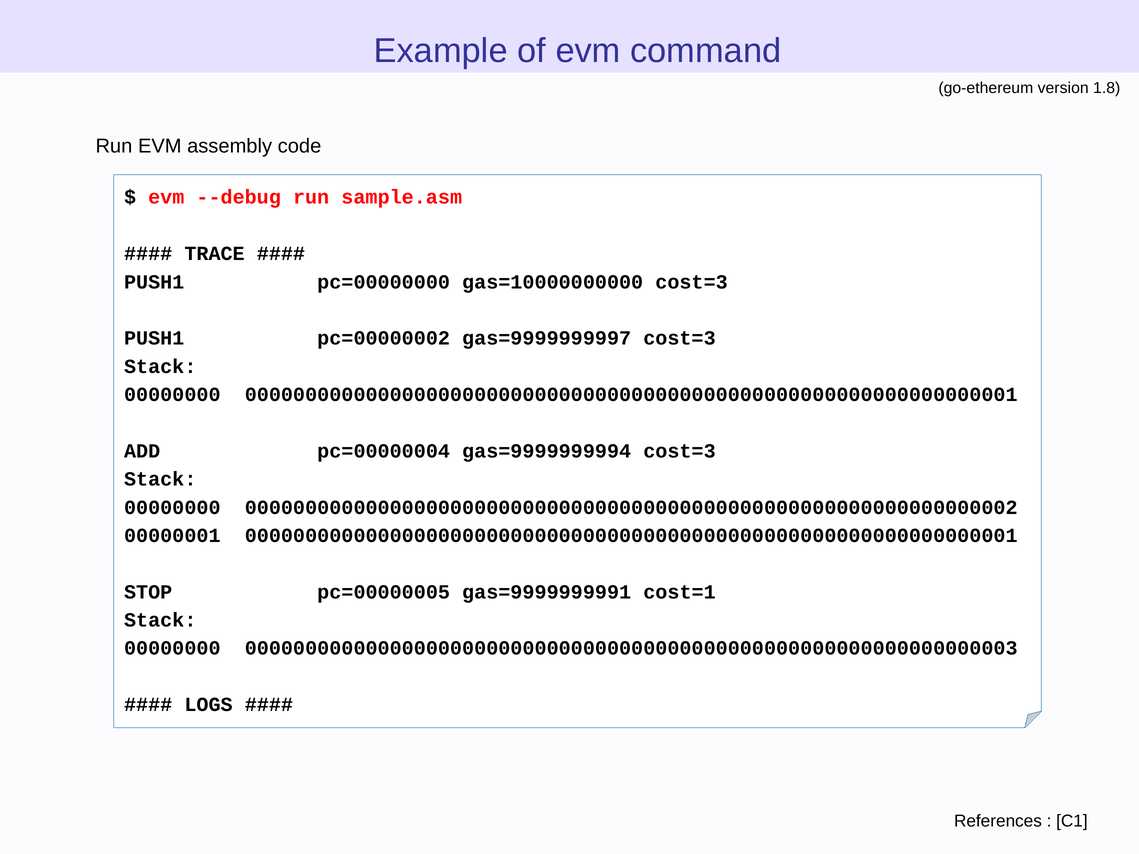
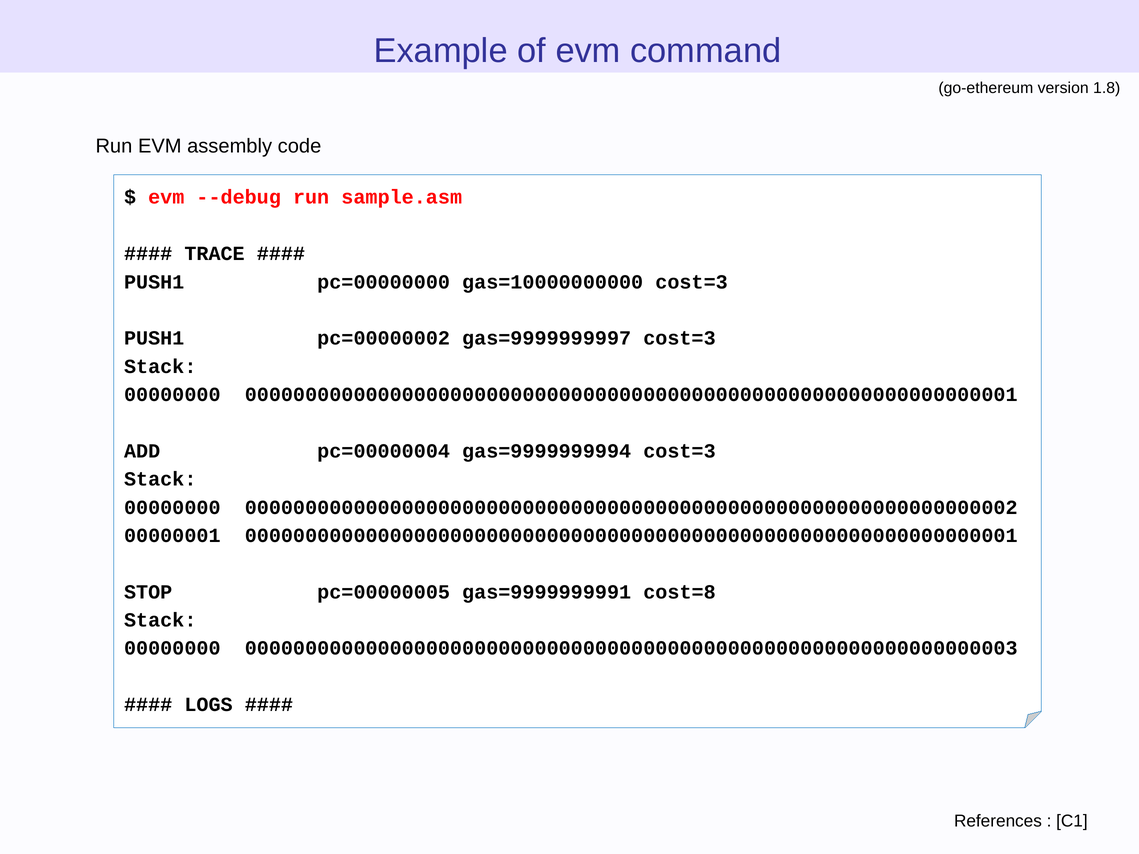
cost=1: cost=1 -> cost=8 (680, 592)
